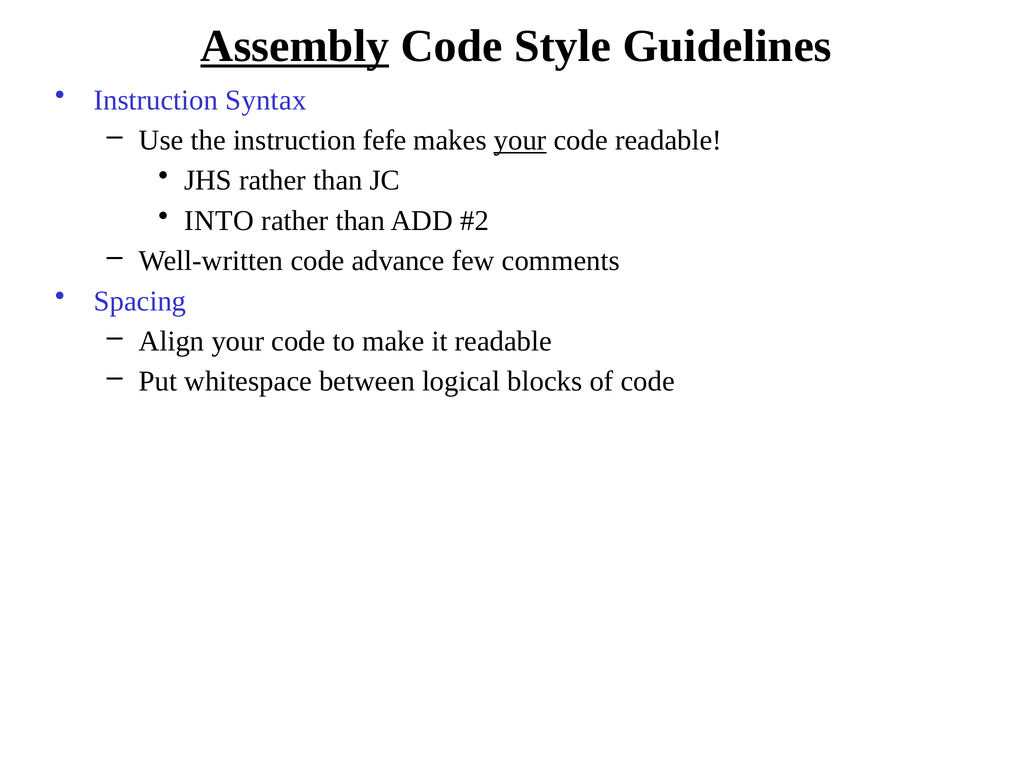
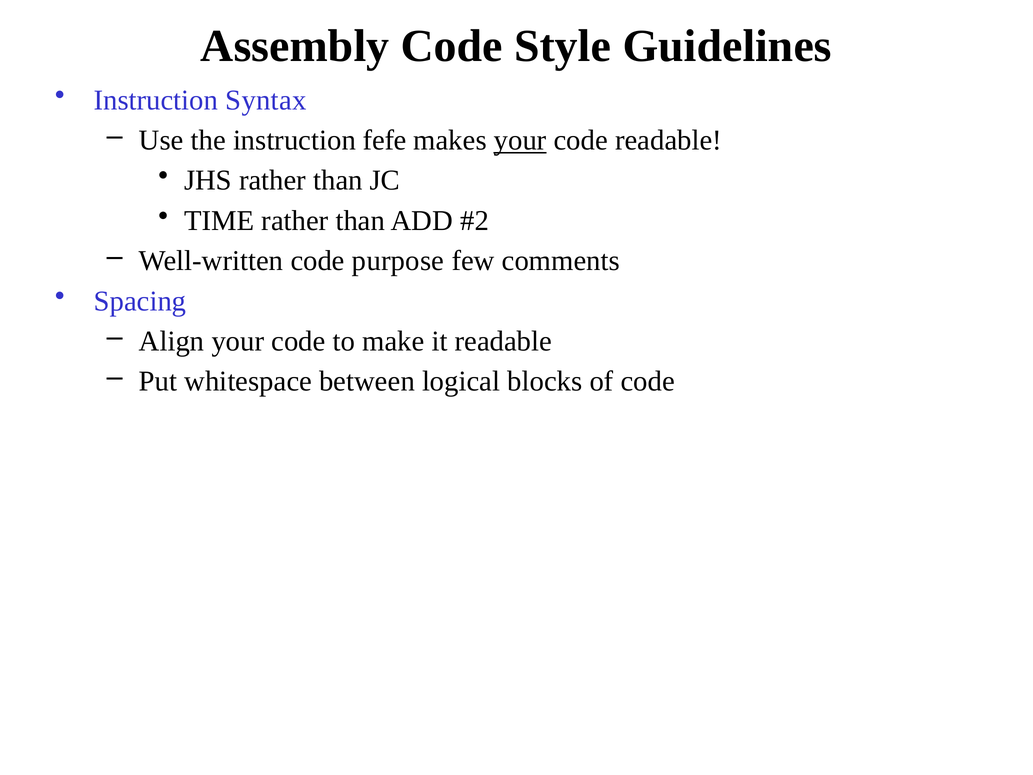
Assembly underline: present -> none (295, 46)
INTO: INTO -> TIME (219, 221)
advance: advance -> purpose (398, 261)
